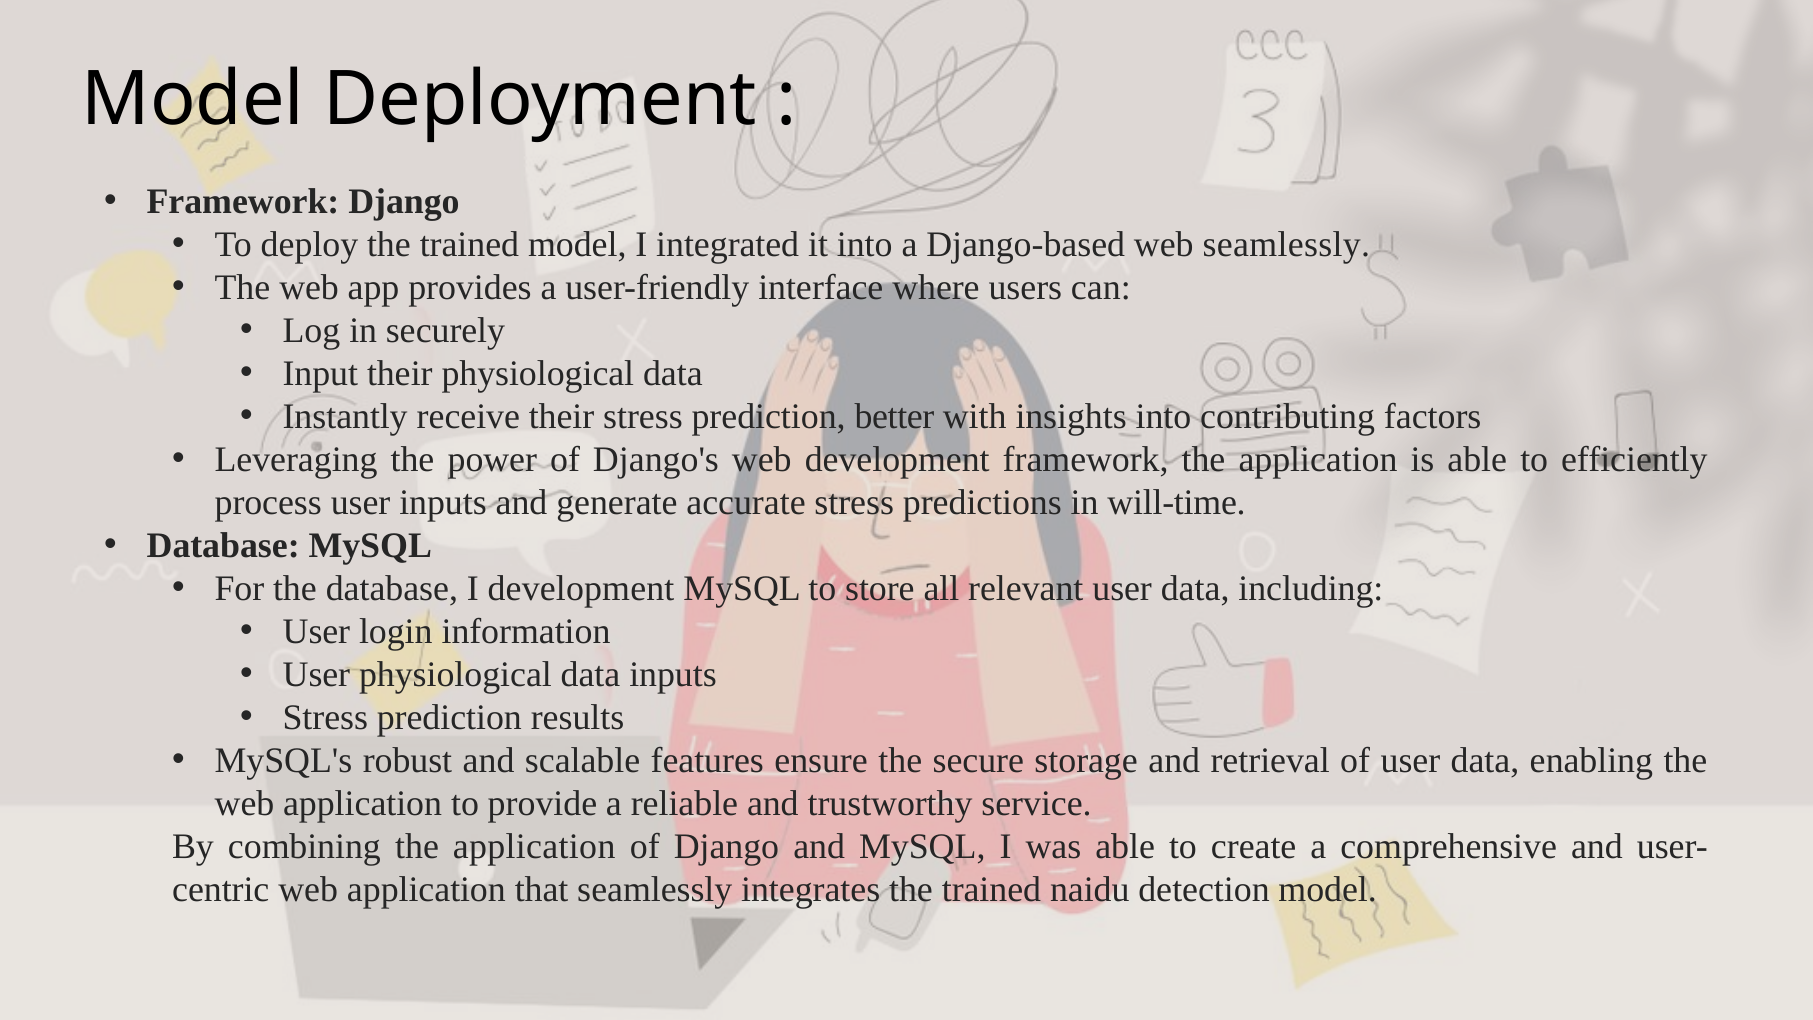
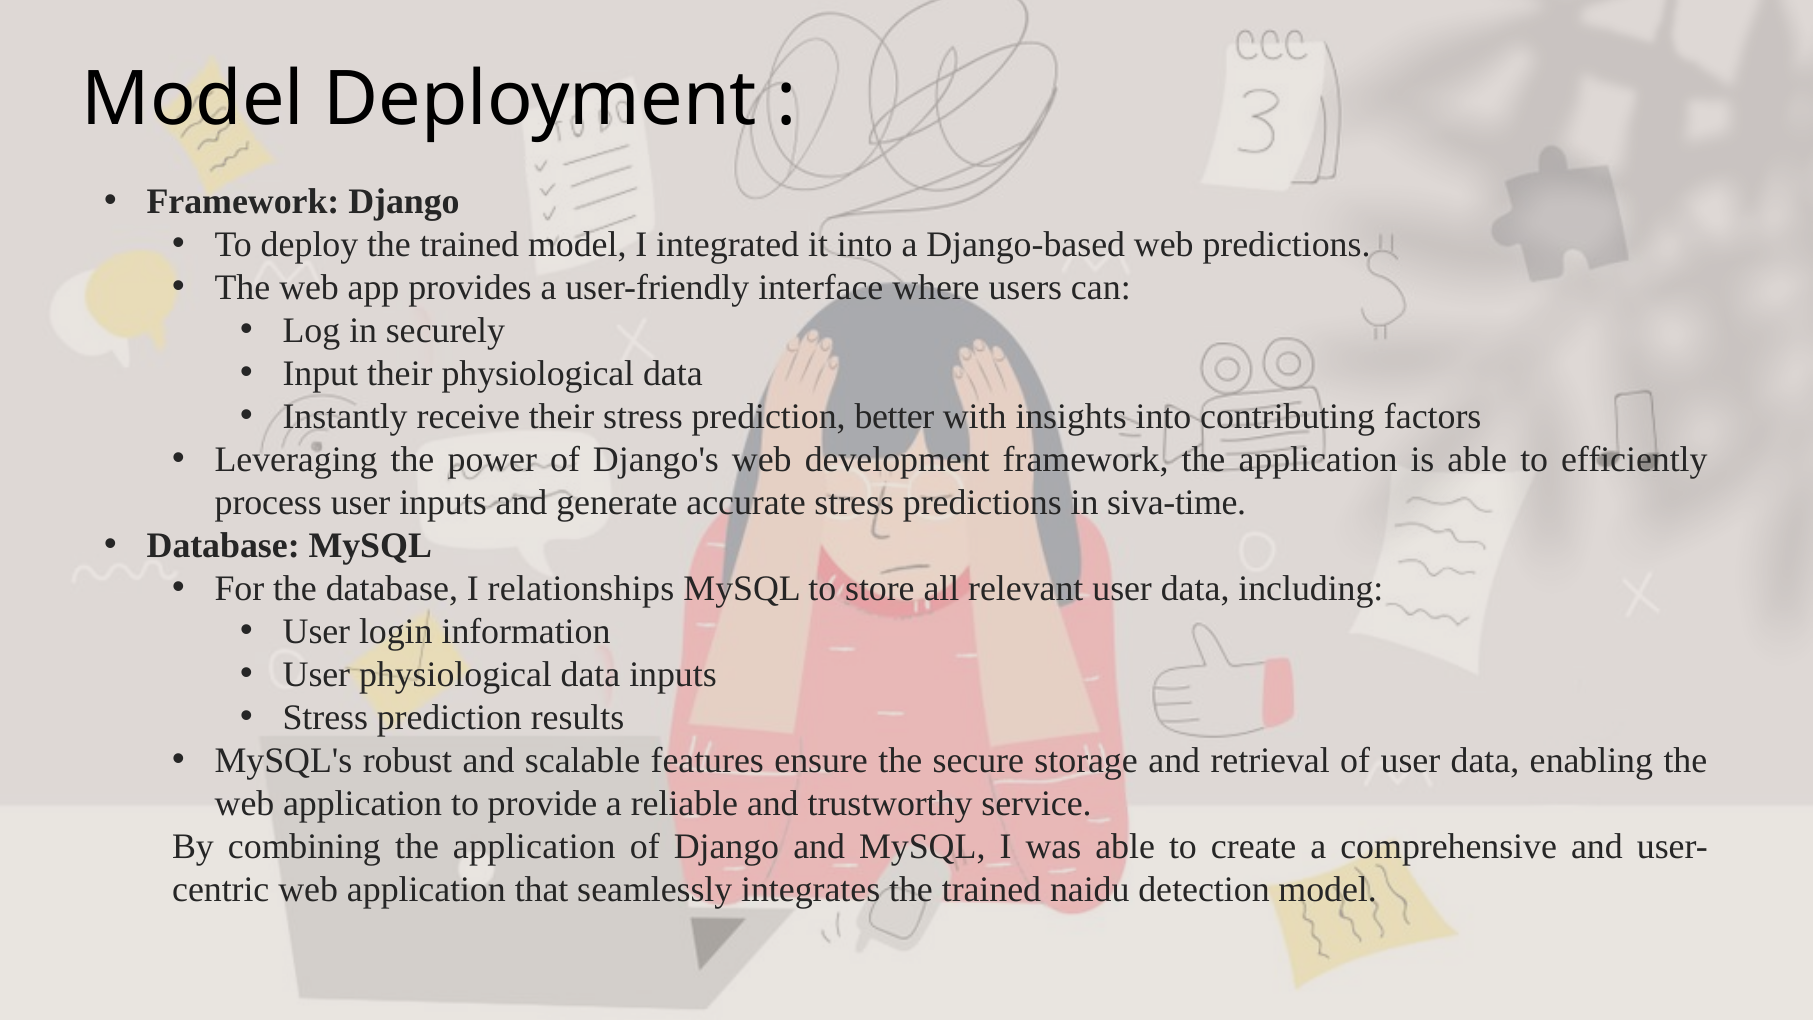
web seamlessly: seamlessly -> predictions (1287, 244)
will-time: will-time -> siva-time (1177, 503)
I development: development -> relationships (581, 589)
